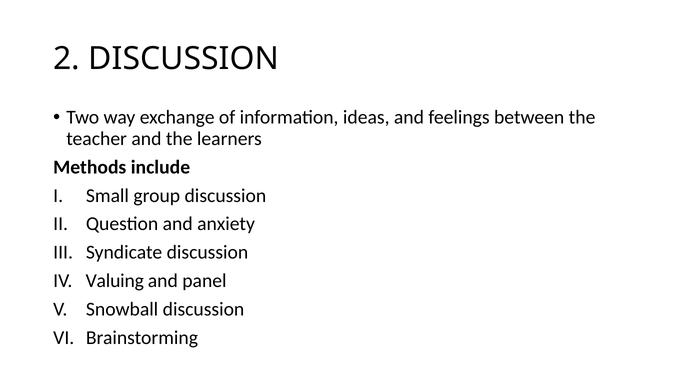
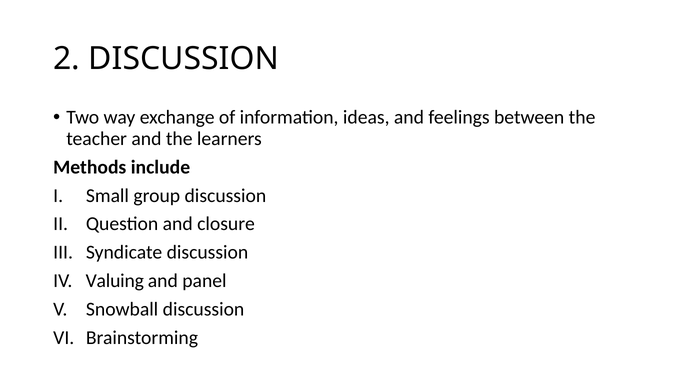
anxiety: anxiety -> closure (226, 224)
